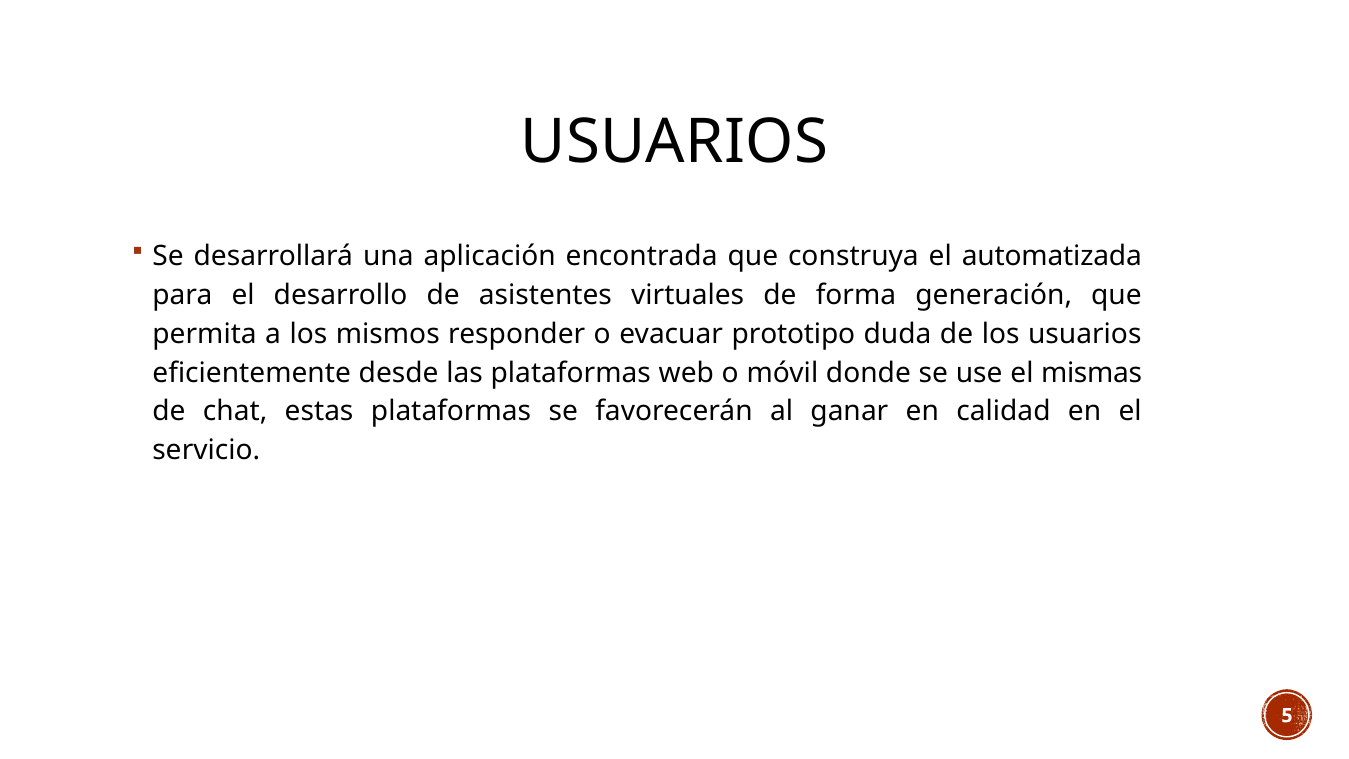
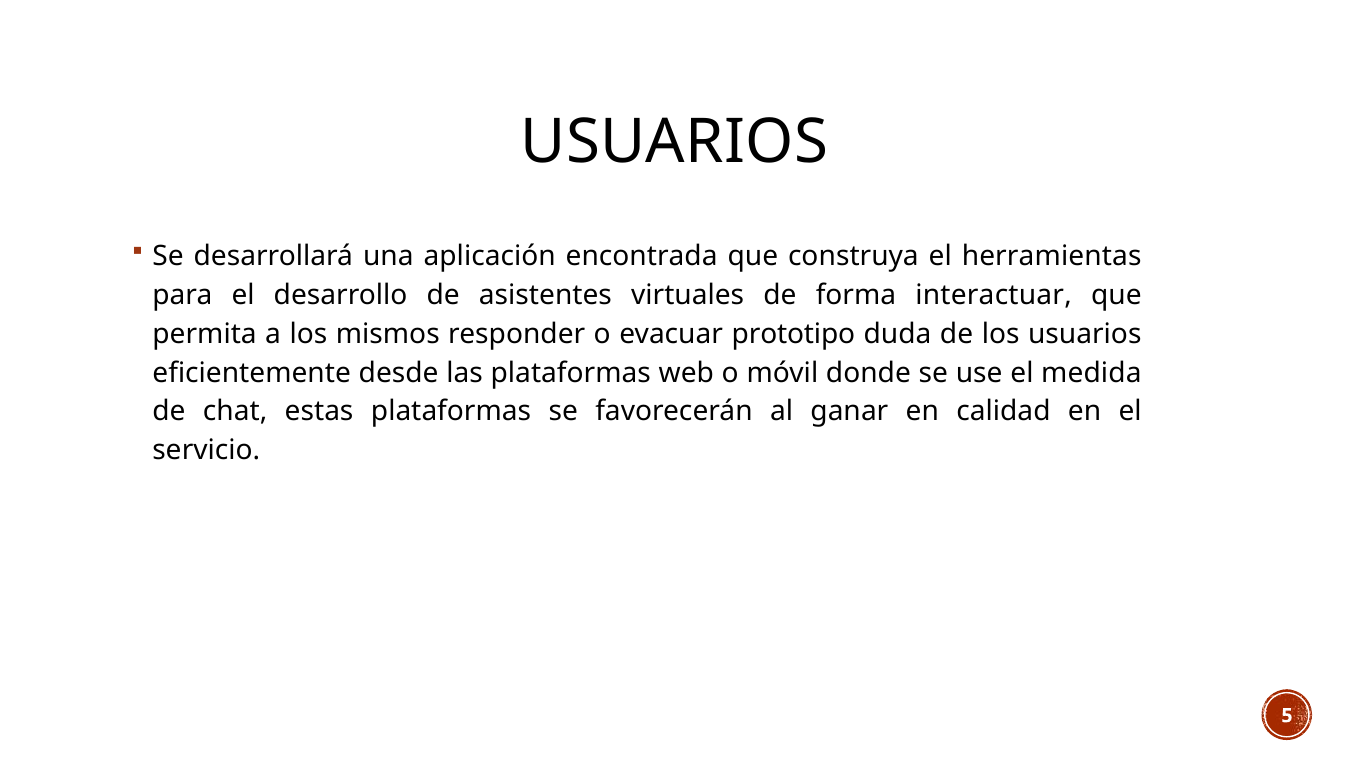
automatizada: automatizada -> herramientas (1052, 256)
generación: generación -> interactuar (994, 295)
mismas: mismas -> medida (1091, 373)
